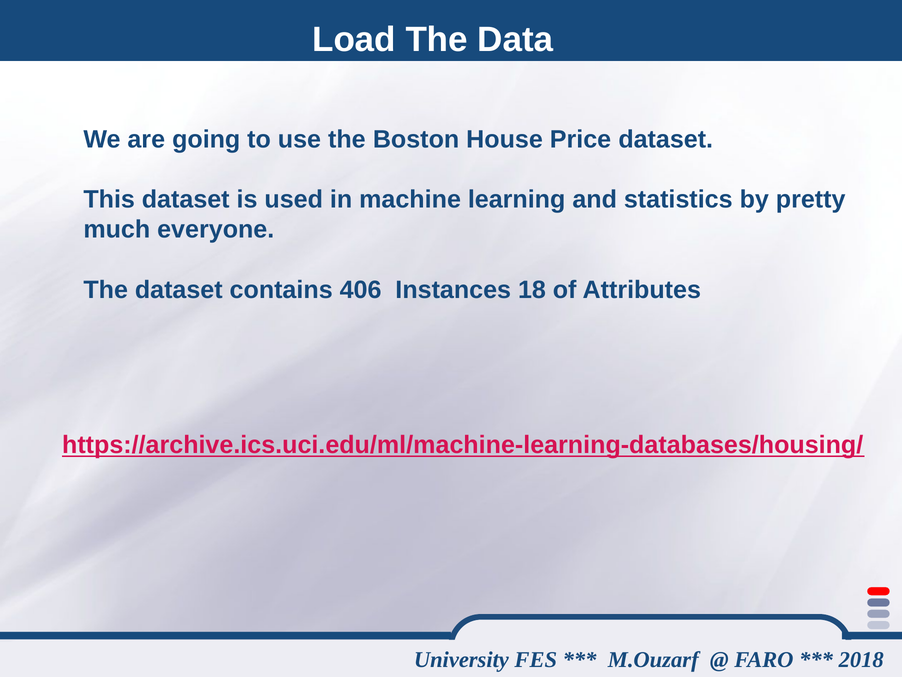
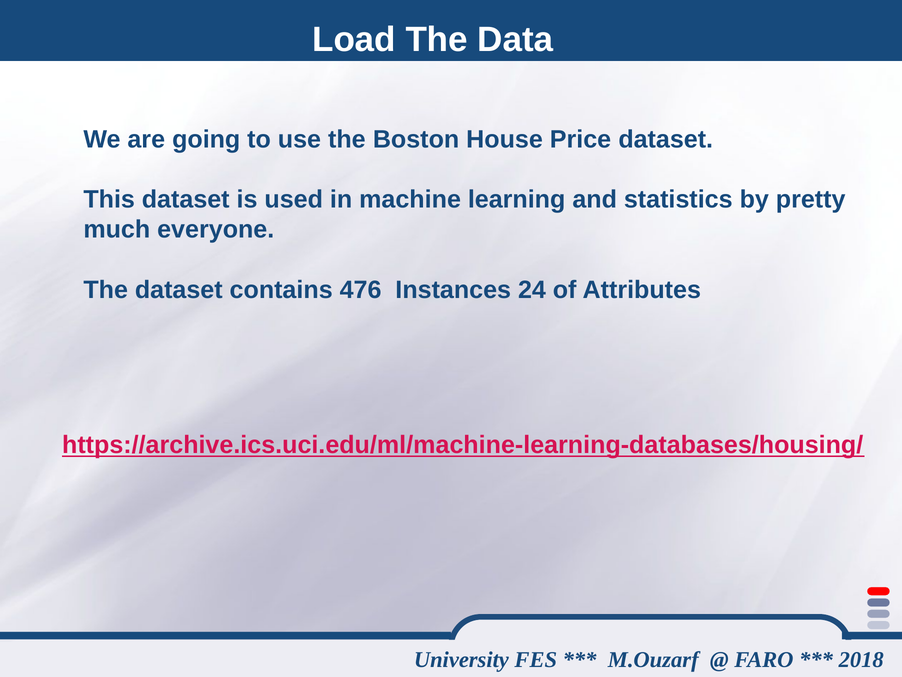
406: 406 -> 476 (361, 290)
18: 18 -> 24 (532, 290)
